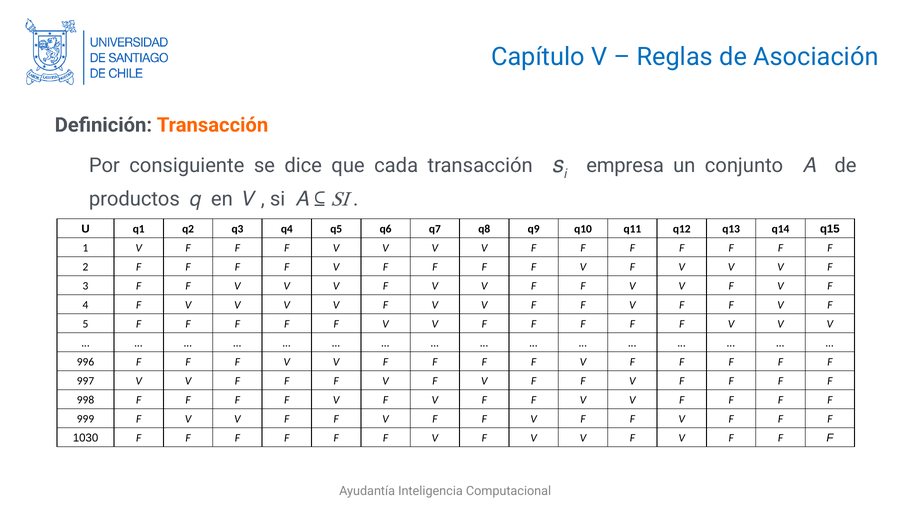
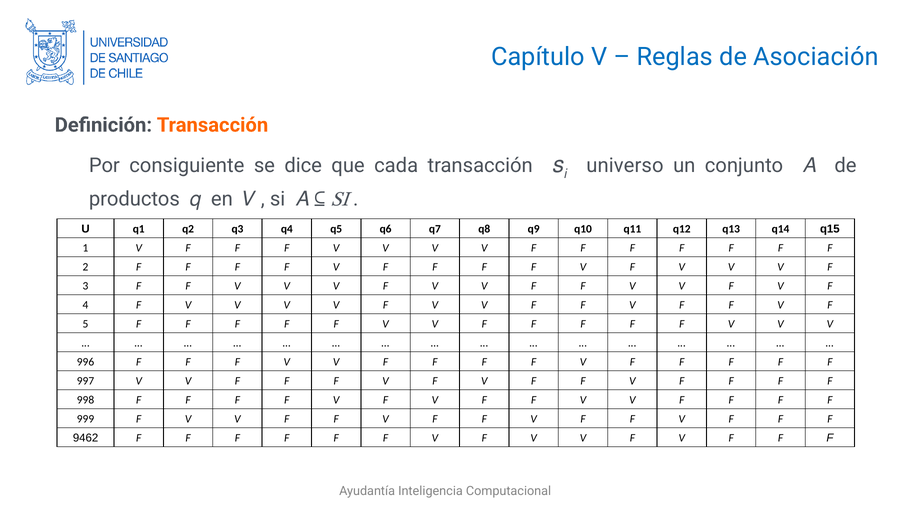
empresa: empresa -> universo (625, 166)
1030: 1030 -> 9462 (86, 438)
